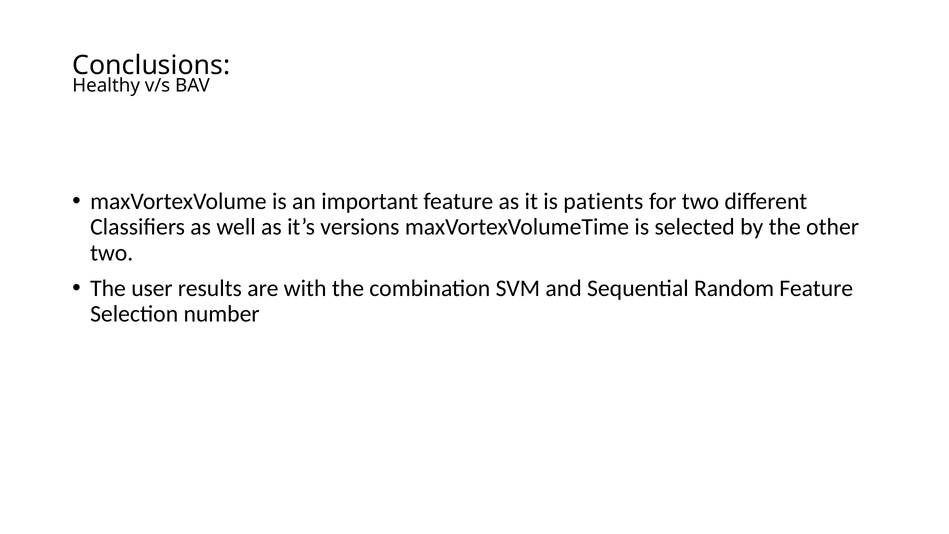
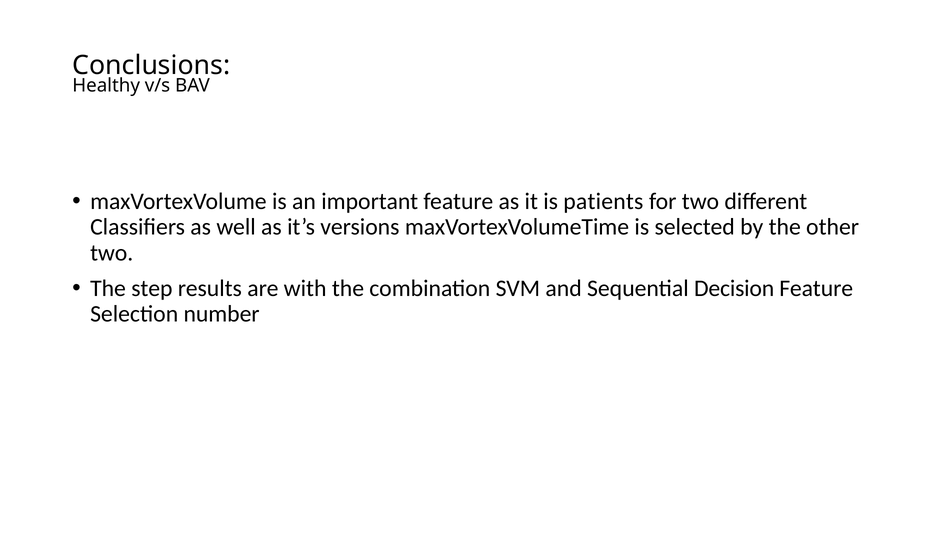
user: user -> step (152, 288)
Random: Random -> Decision (734, 288)
